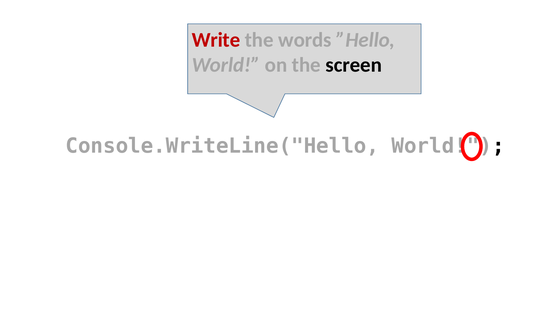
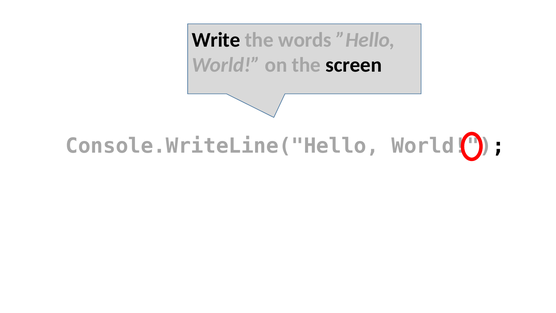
Write colour: red -> black (216, 40)
